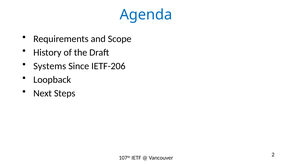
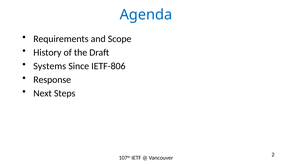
IETF-206: IETF-206 -> IETF-806 (108, 66)
Loopback: Loopback -> Response (52, 80)
